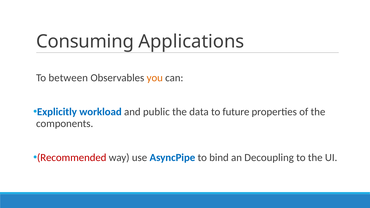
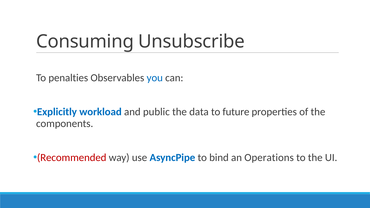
Applications: Applications -> Unsubscribe (191, 41)
between: between -> penalties (68, 78)
you colour: orange -> blue (155, 78)
Decoupling: Decoupling -> Operations (269, 158)
